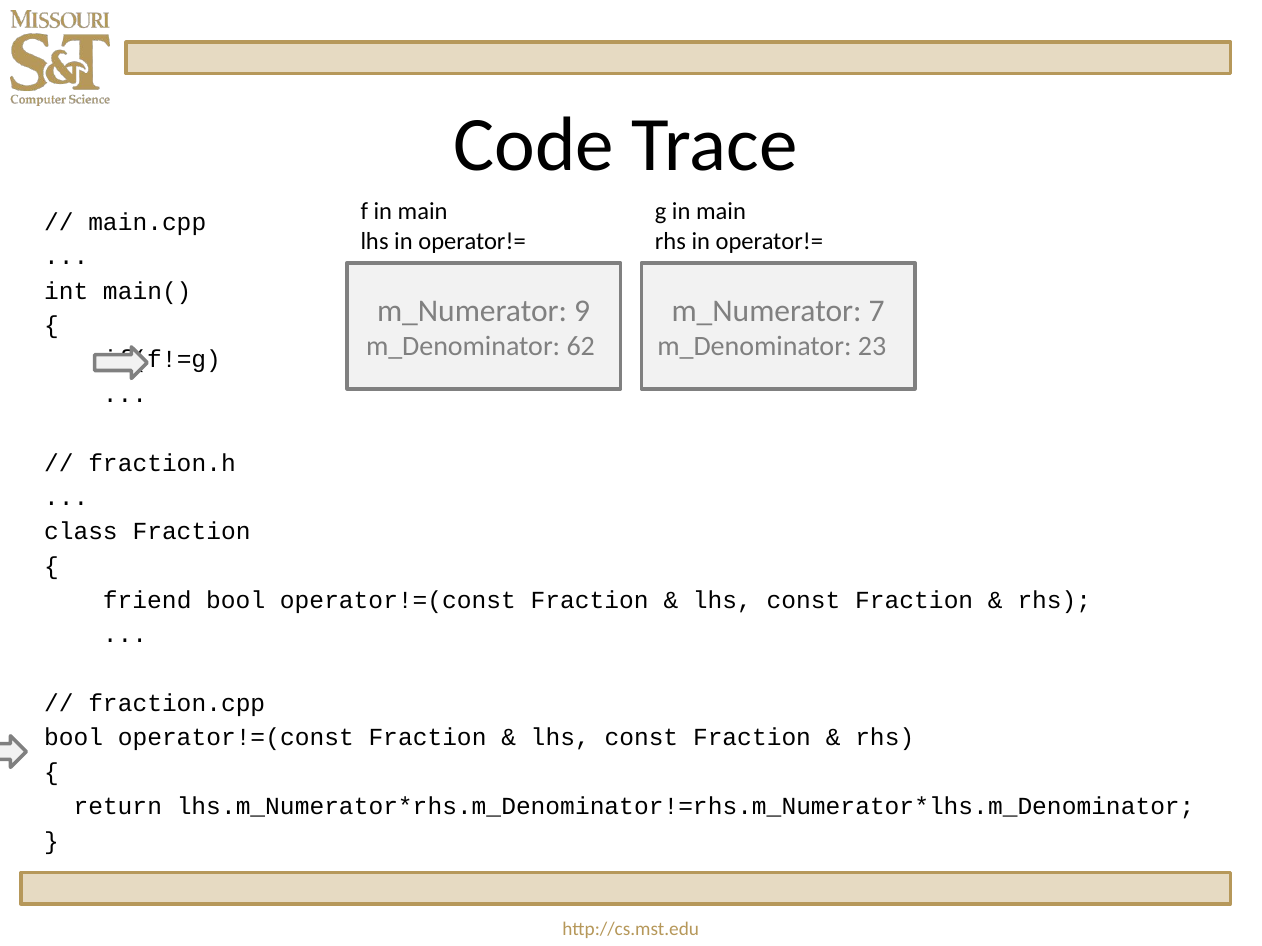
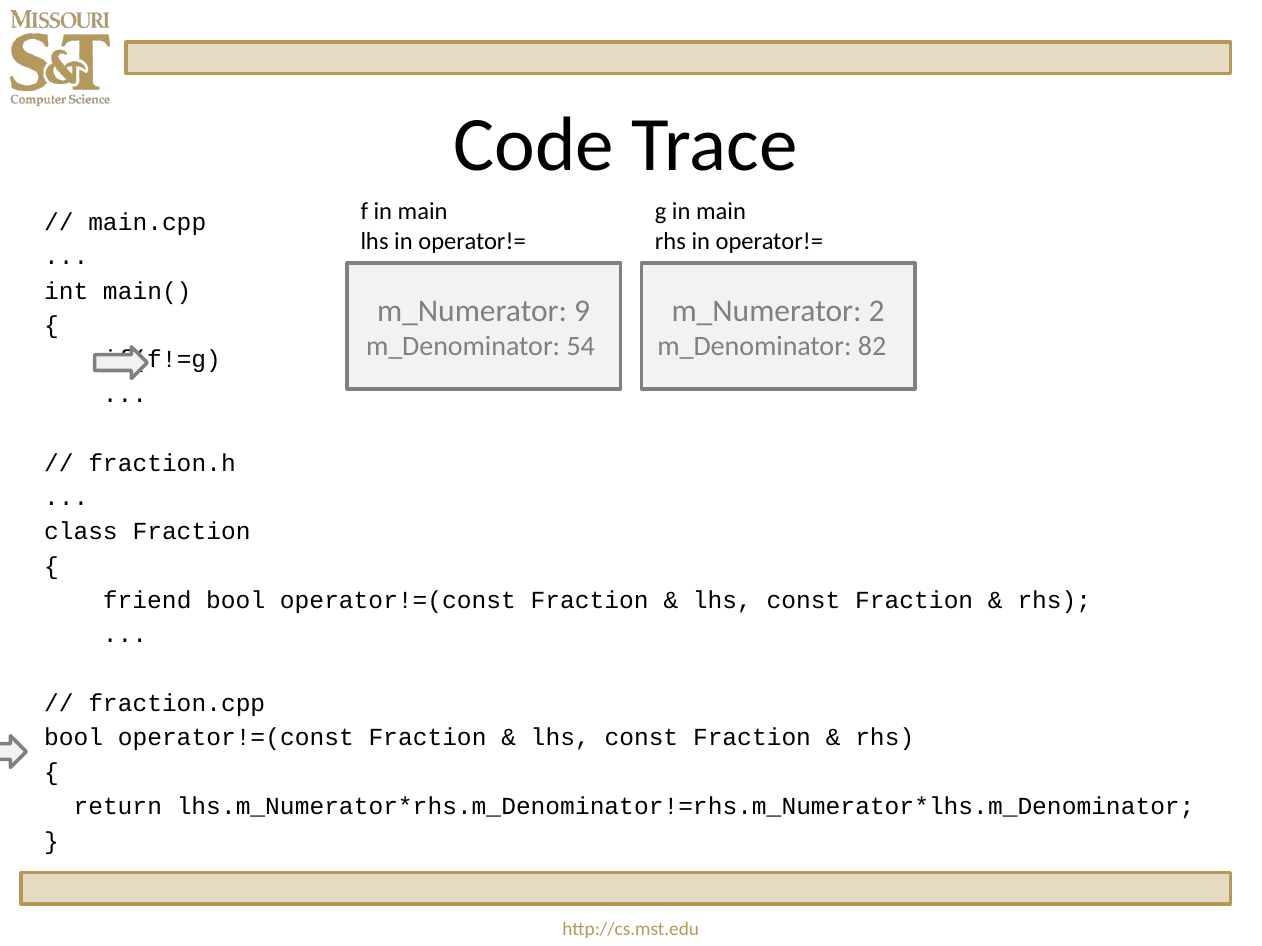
7: 7 -> 2 (877, 311)
62: 62 -> 54 (581, 347)
23: 23 -> 82 (872, 347)
